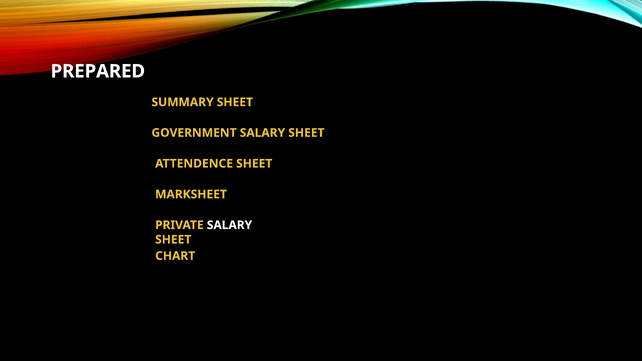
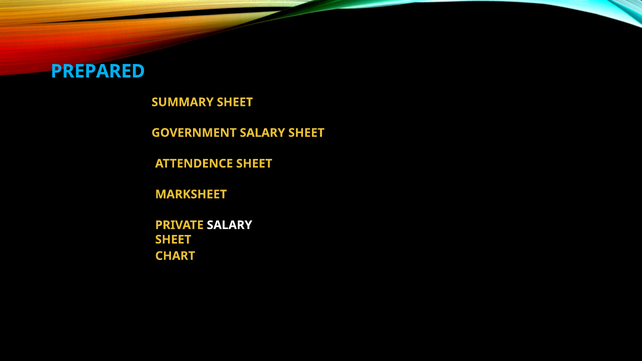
PREPARED colour: white -> light blue (98, 71)
